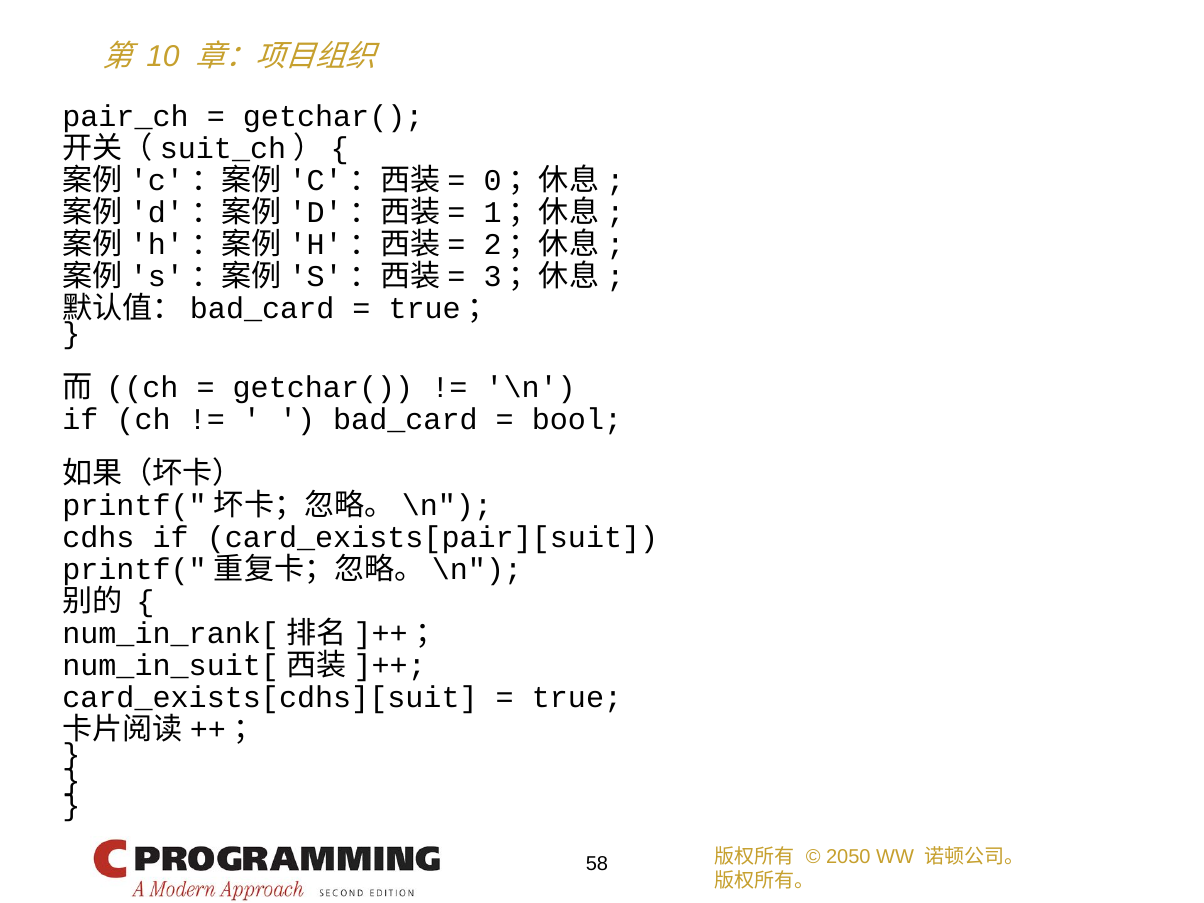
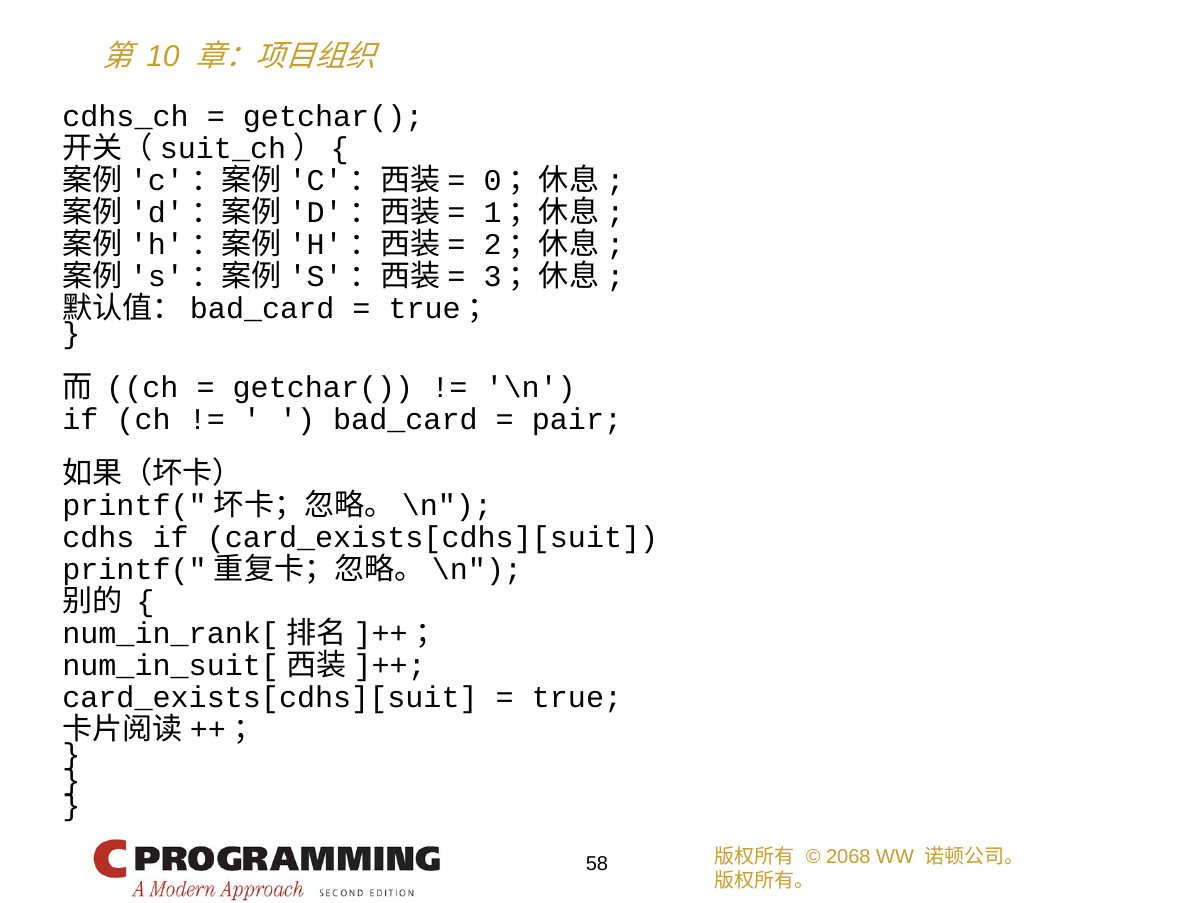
pair_ch: pair_ch -> cdhs_ch (125, 117)
bool: bool -> pair (577, 420)
if card_exists[pair][suit: card_exists[pair][suit -> card_exists[cdhs][suit (433, 538)
2050: 2050 -> 2068 (848, 857)
